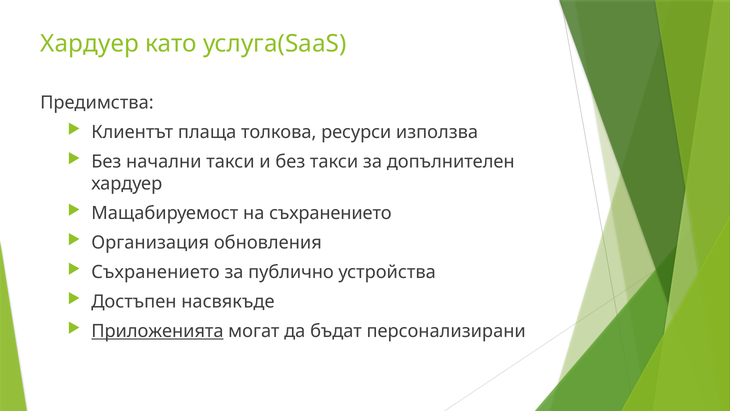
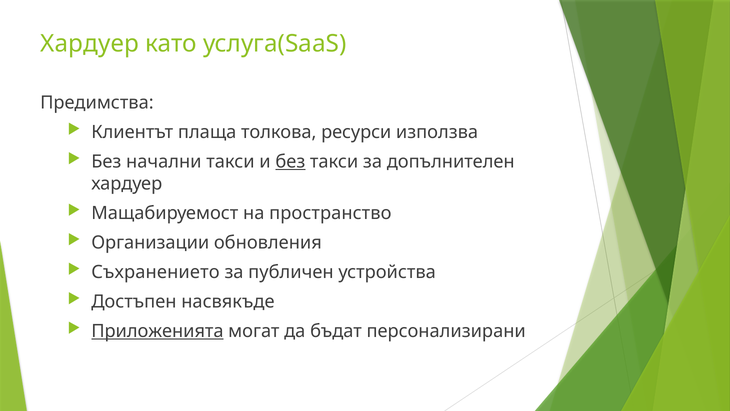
без underline: none -> present (290, 161)
на съхранението: съхранението -> пространство (330, 213)
Организация: Организация -> Организации (150, 242)
публично: публично -> публичен (291, 272)
